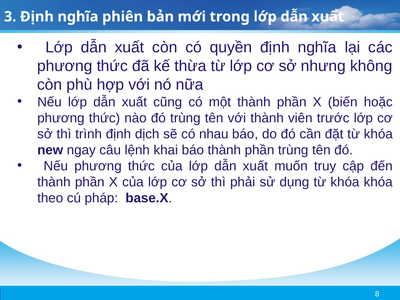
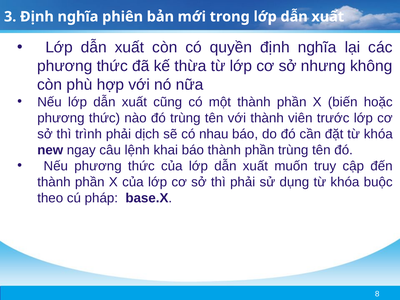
trình định: định -> phải (118, 134)
khóa khóa: khóa -> buộc (378, 182)
